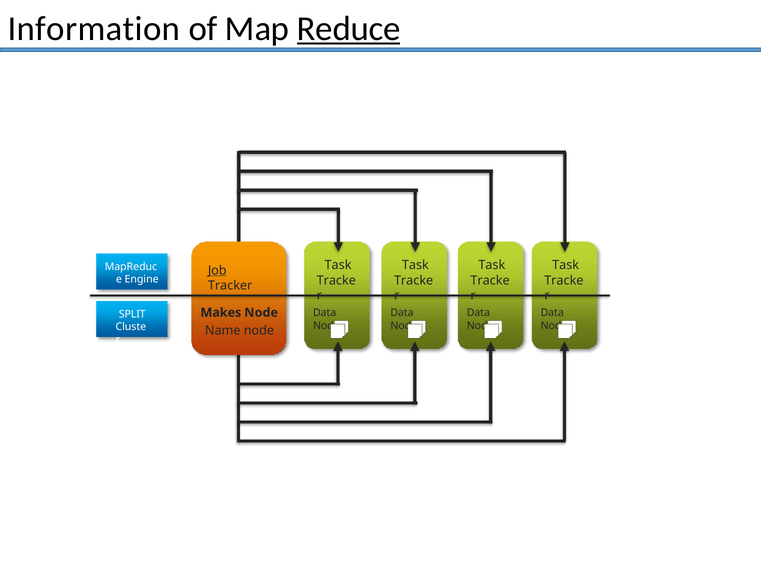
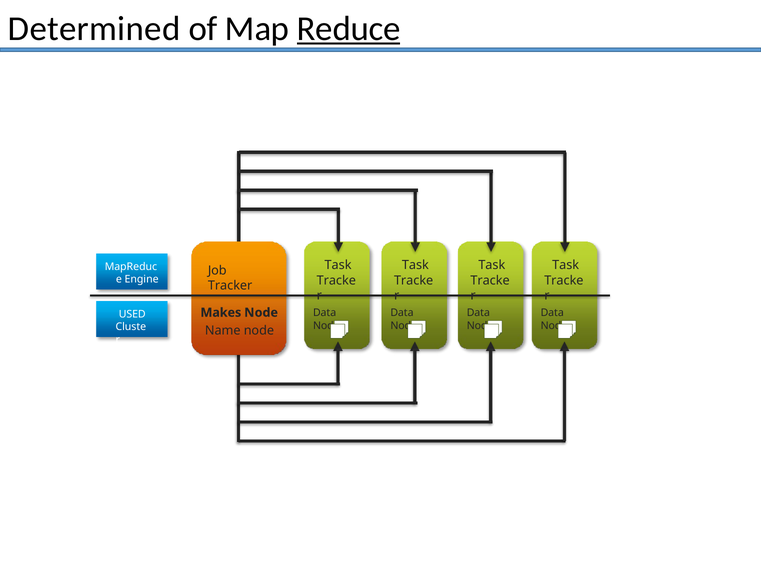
Information: Information -> Determined (94, 28)
Job underline: present -> none (217, 270)
SPLIT: SPLIT -> USED (132, 314)
